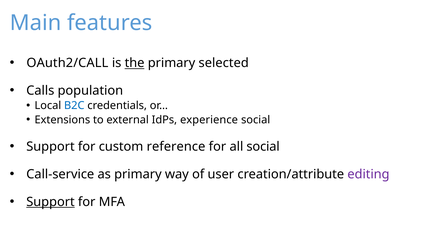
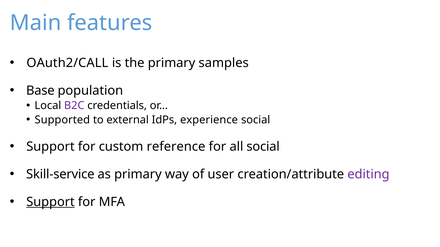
the underline: present -> none (135, 63)
selected: selected -> samples (224, 63)
Calls: Calls -> Base (40, 91)
B2C colour: blue -> purple (74, 106)
Extensions: Extensions -> Supported (62, 120)
Call-service: Call-service -> Skill-service (60, 175)
